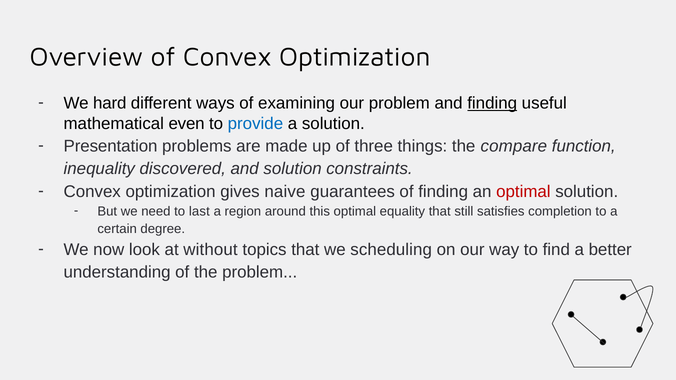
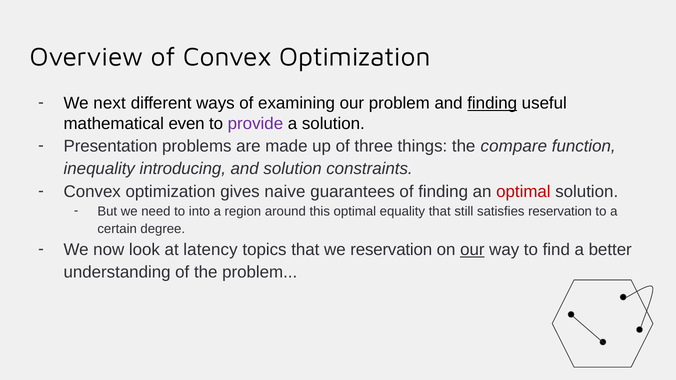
hard: hard -> next (110, 103)
provide colour: blue -> purple (255, 124)
discovered: discovered -> introducing (183, 169)
last: last -> into (199, 211)
satisfies completion: completion -> reservation (560, 211)
without: without -> latency (210, 250)
we scheduling: scheduling -> reservation (391, 250)
our underline: none -> present (472, 250)
